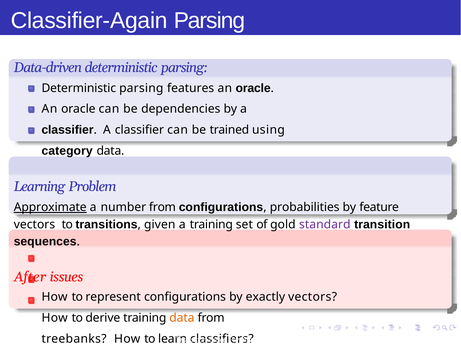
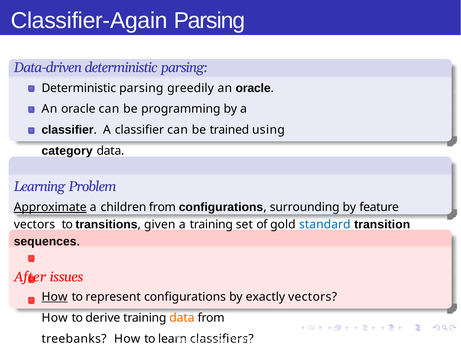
features: features -> greedily (191, 88)
dependencies: dependencies -> programming (181, 109)
number: number -> children (123, 207)
probabilities: probabilities -> surrounding (305, 207)
standard colour: purple -> blue (325, 224)
How underline: none -> present (55, 297)
